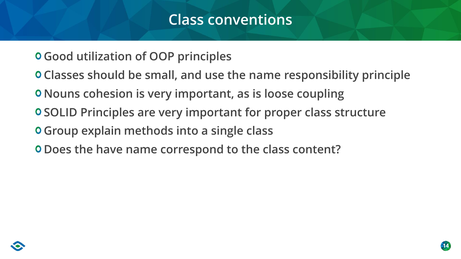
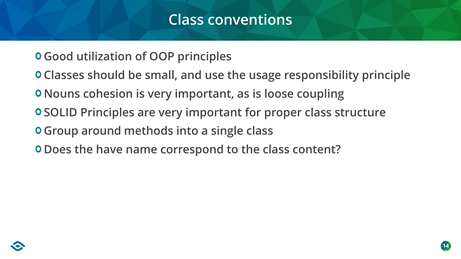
the name: name -> usage (265, 75)
explain: explain -> around (101, 131)
